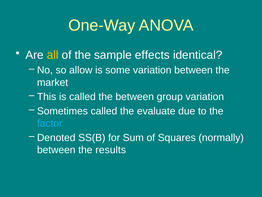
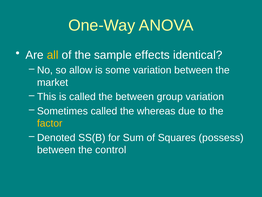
evaluate: evaluate -> whereas (156, 111)
factor colour: light blue -> yellow (50, 123)
normally: normally -> possess (221, 137)
results: results -> control (111, 150)
